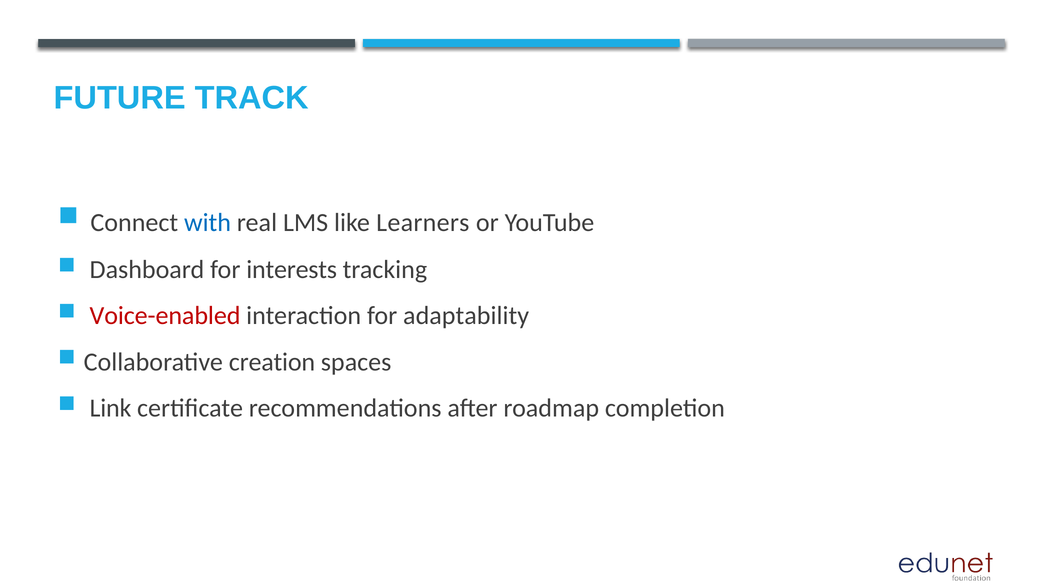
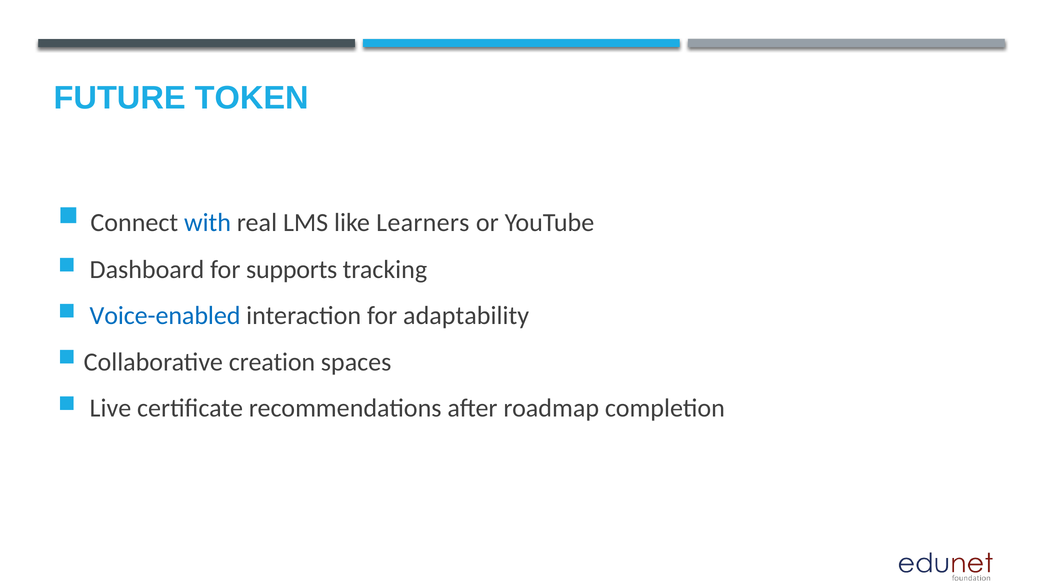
TRACK: TRACK -> TOKEN (252, 98)
interests: interests -> supports (292, 270)
Voice-enabled colour: red -> blue (165, 316)
Link: Link -> Live (110, 408)
